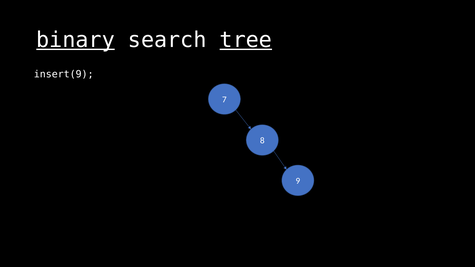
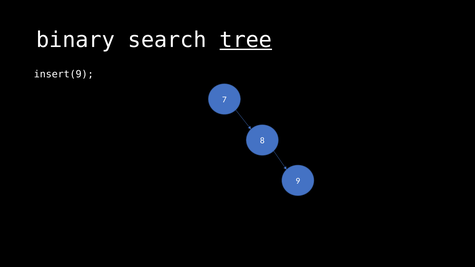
binary underline: present -> none (76, 40)
